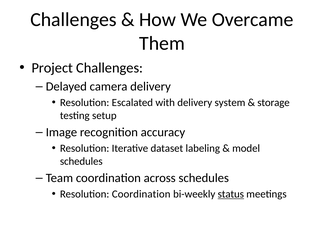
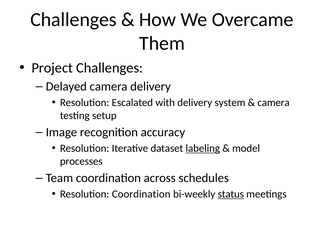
storage: storage -> camera (273, 103)
labeling underline: none -> present (203, 148)
schedules: schedules -> processes (81, 161)
